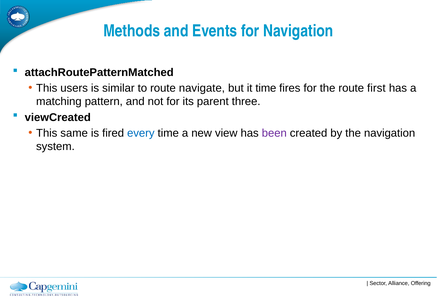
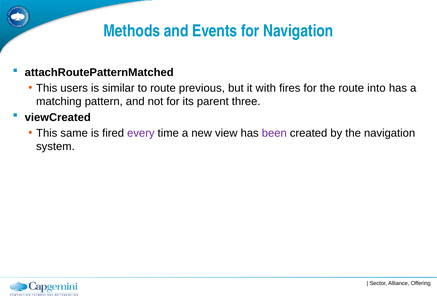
navigate: navigate -> previous (202, 88)
it time: time -> with (266, 88)
first: first -> into (376, 88)
every colour: blue -> purple (141, 133)
